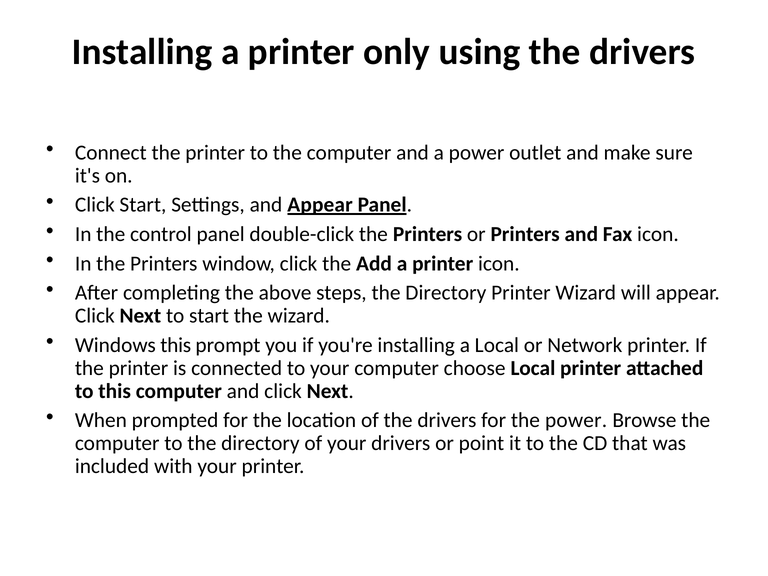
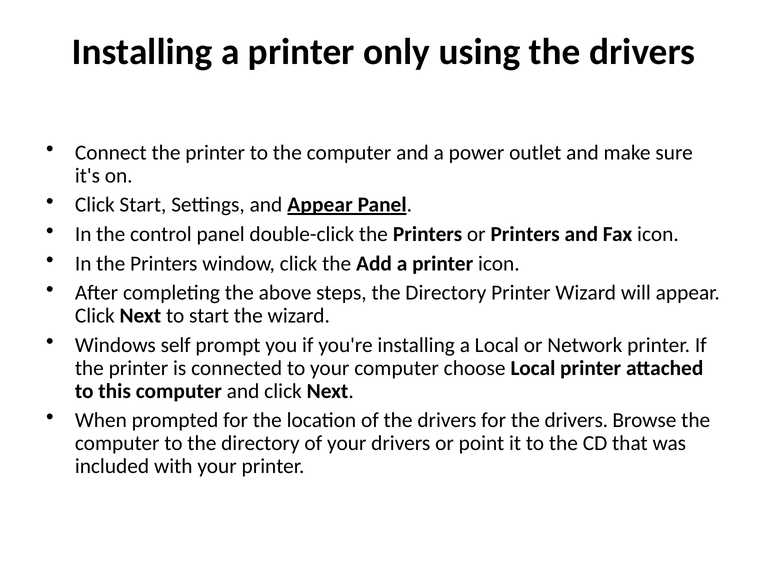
Windows this: this -> self (176, 345)
for the power: power -> drivers (576, 420)
